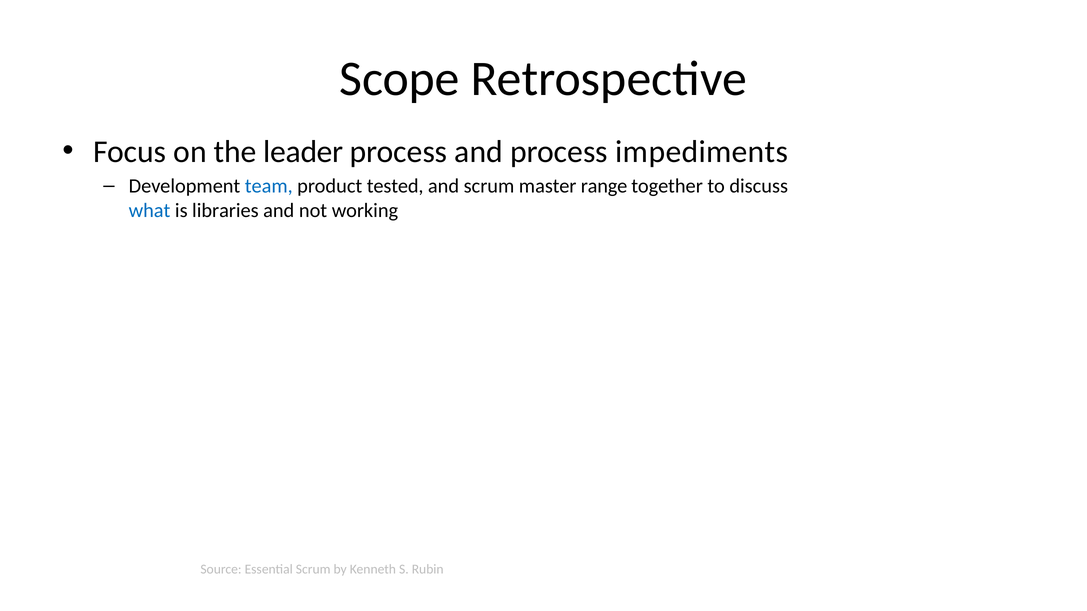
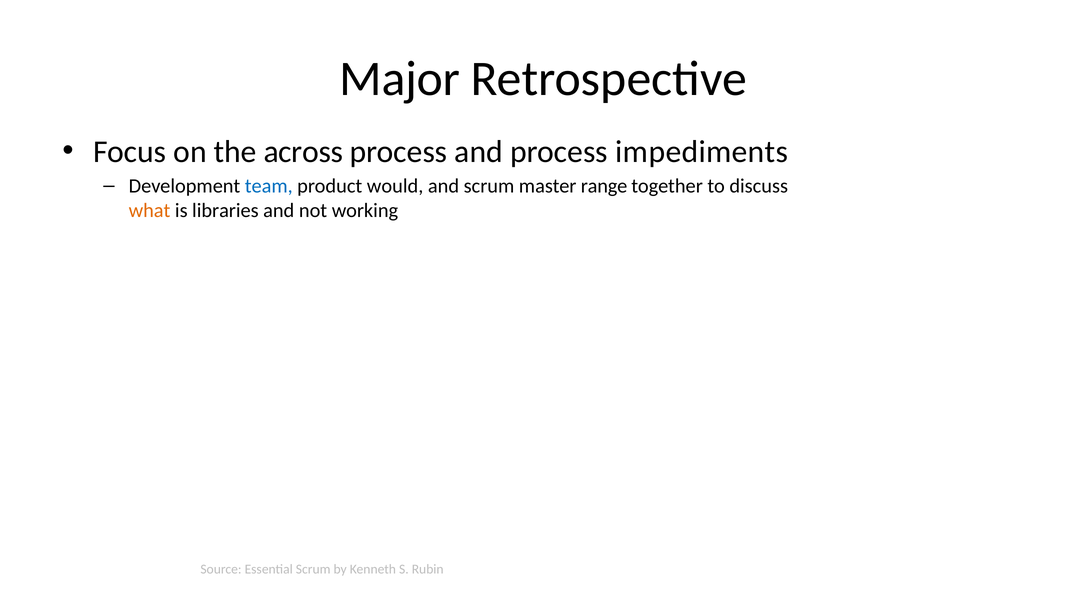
Scope: Scope -> Major (400, 79)
leader: leader -> across (303, 152)
tested: tested -> would (395, 186)
what colour: blue -> orange (150, 211)
